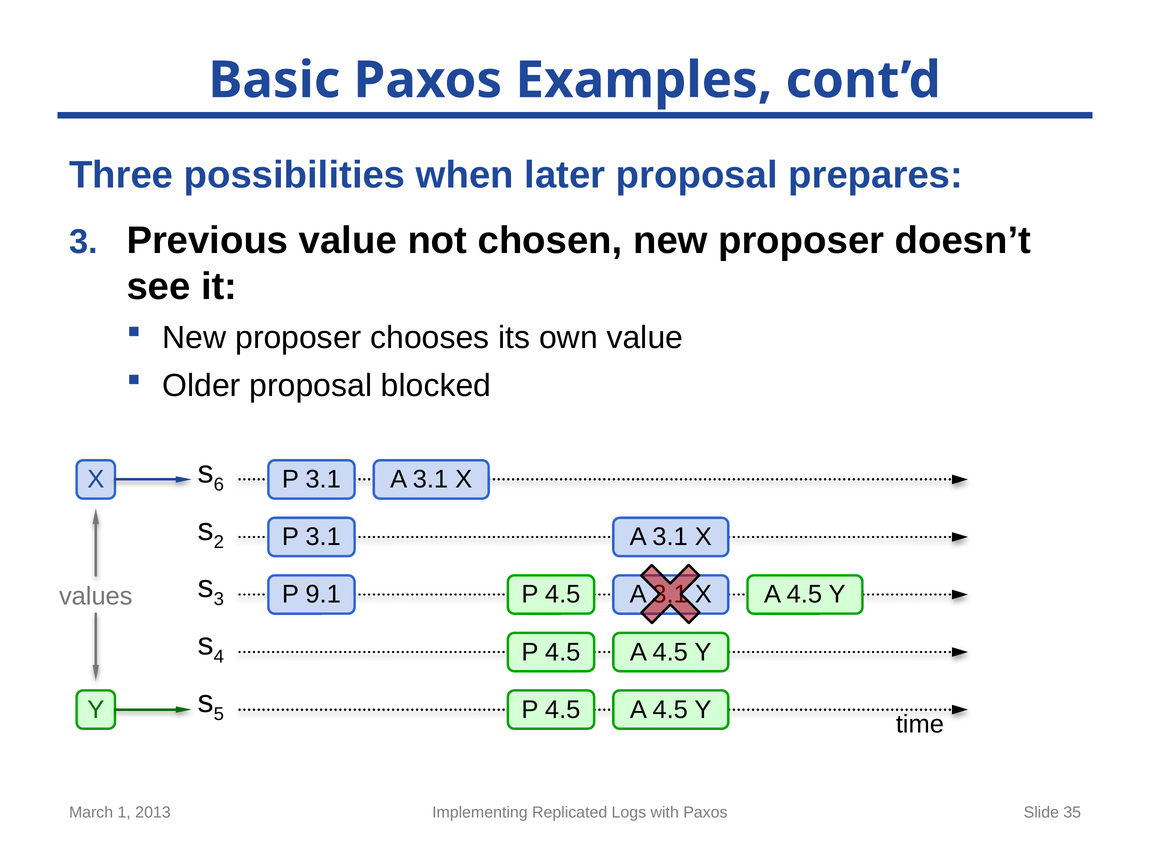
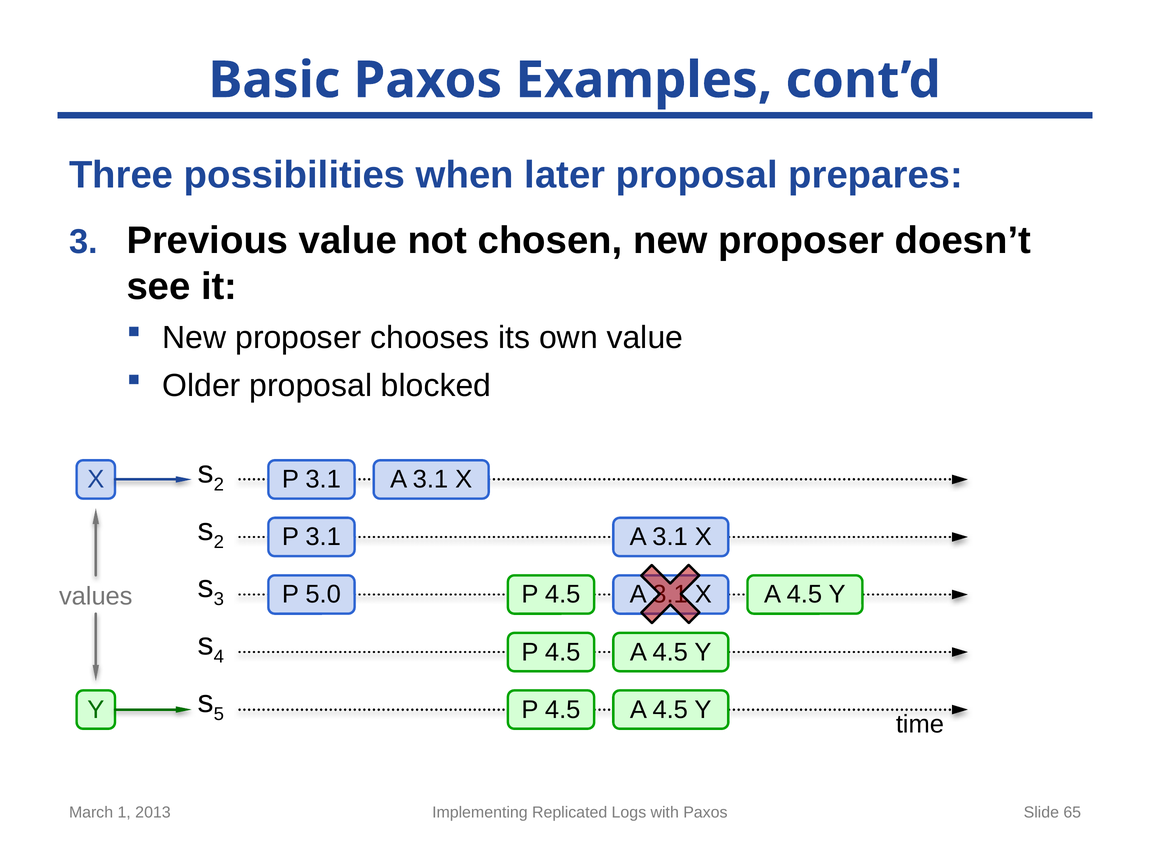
6: 6 -> 2 (219, 484)
9.1: 9.1 -> 5.0 (323, 594)
35: 35 -> 65 (1072, 812)
